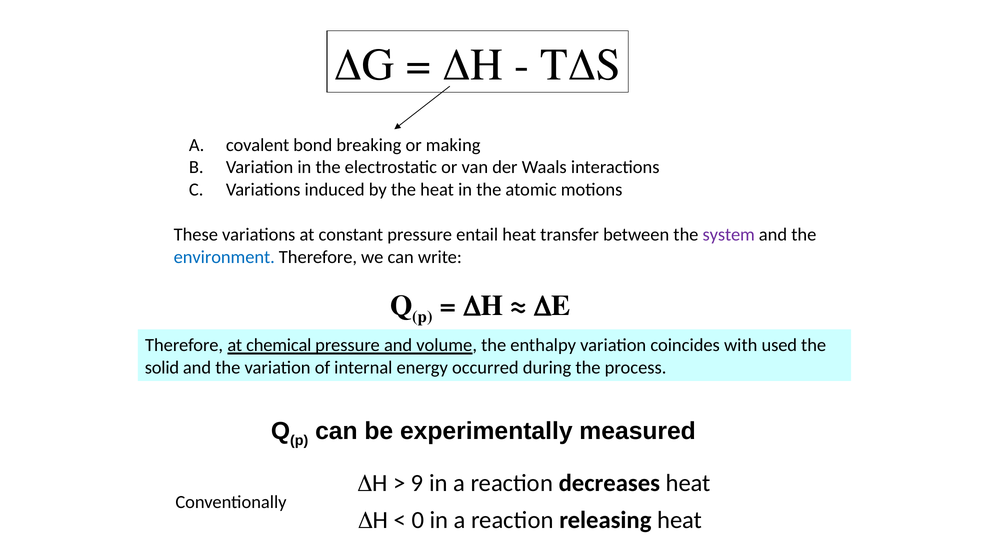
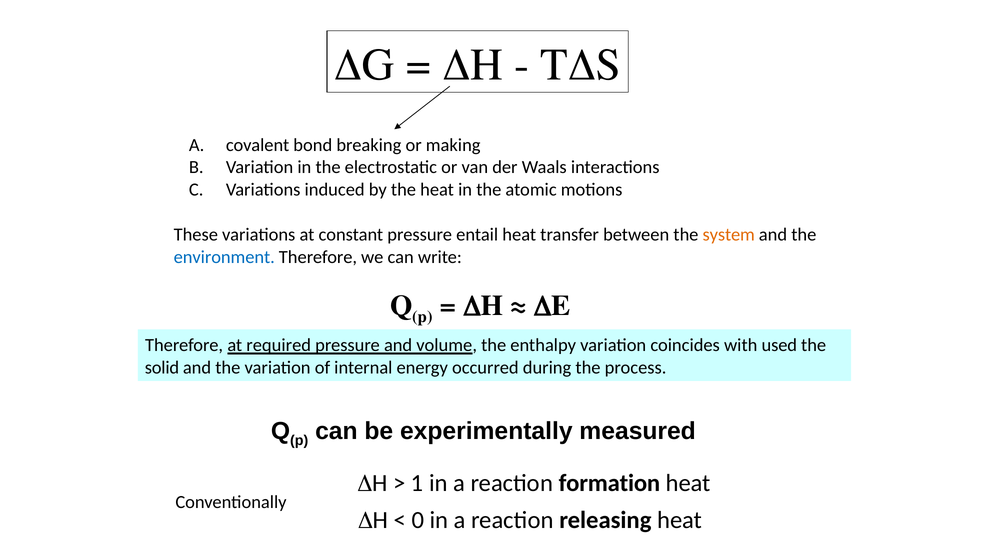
system colour: purple -> orange (729, 235)
chemical: chemical -> required (279, 346)
9: 9 -> 1 (417, 484)
decreases: decreases -> formation (609, 484)
